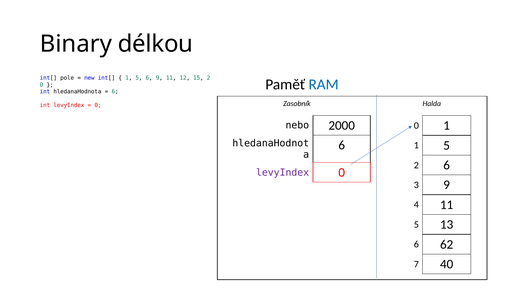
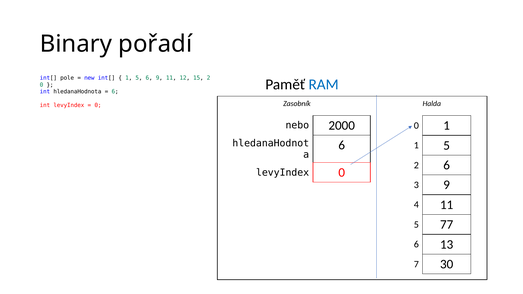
délkou: délkou -> pořadí (155, 44)
levyIndex colour: purple -> black (283, 173)
13: 13 -> 77 (447, 225)
62: 62 -> 13 (447, 245)
40: 40 -> 30 (447, 264)
